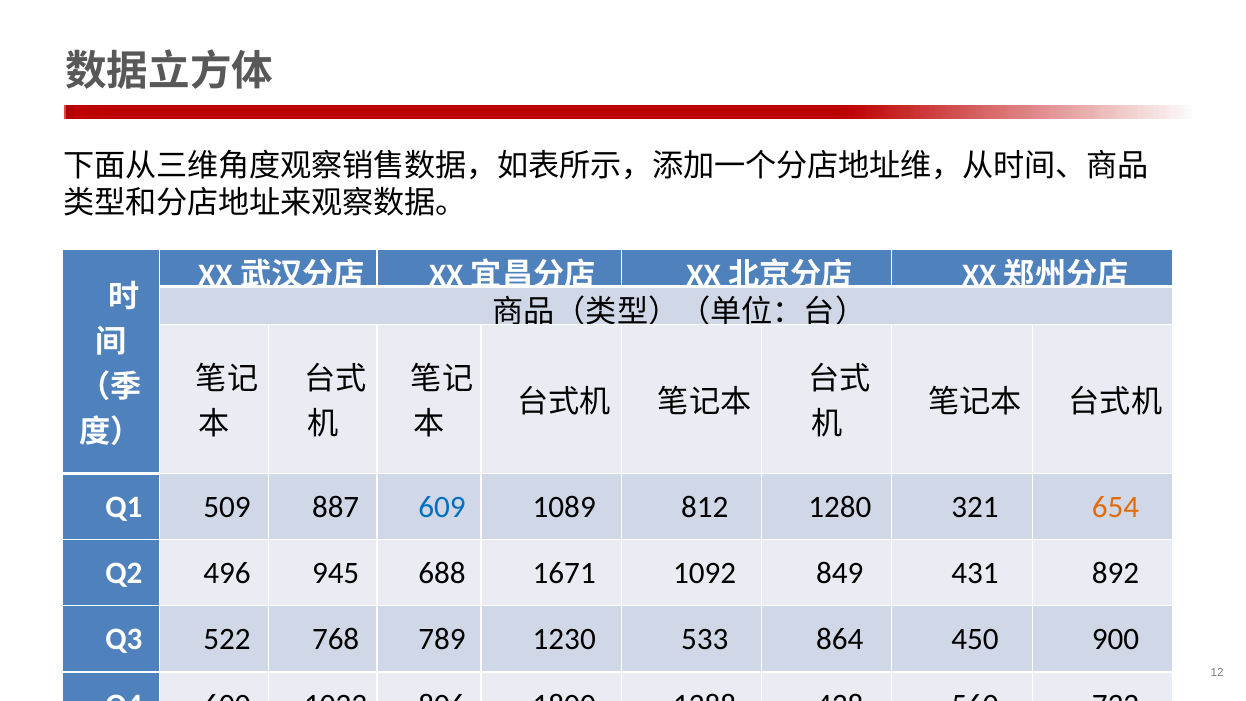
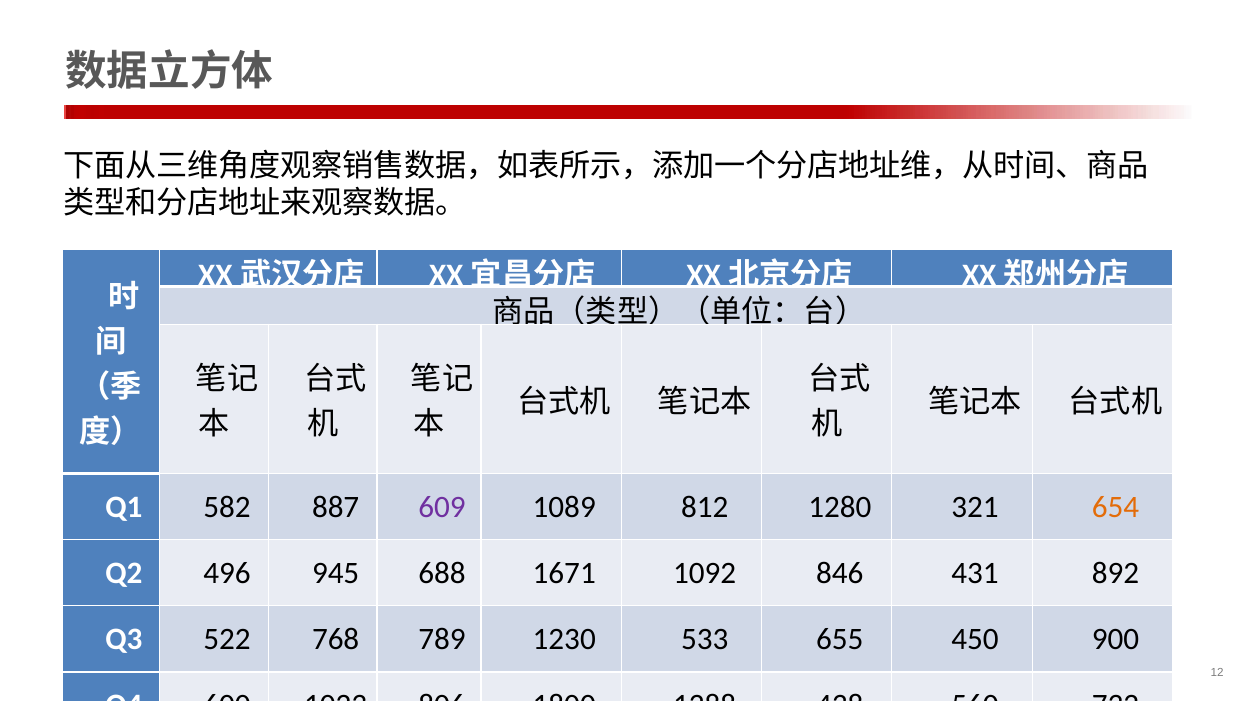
509: 509 -> 582 (227, 507)
609 colour: blue -> purple (442, 507)
849: 849 -> 846 (840, 573)
864: 864 -> 655 (840, 640)
